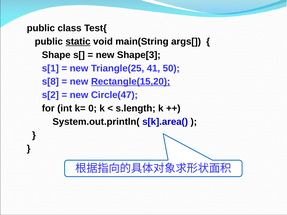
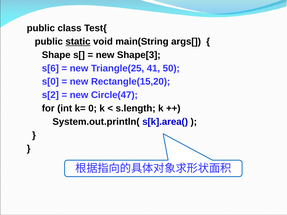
s[1: s[1 -> s[6 (50, 68)
s[8: s[8 -> s[0 (50, 82)
Rectangle(15,20 underline: present -> none (131, 82)
